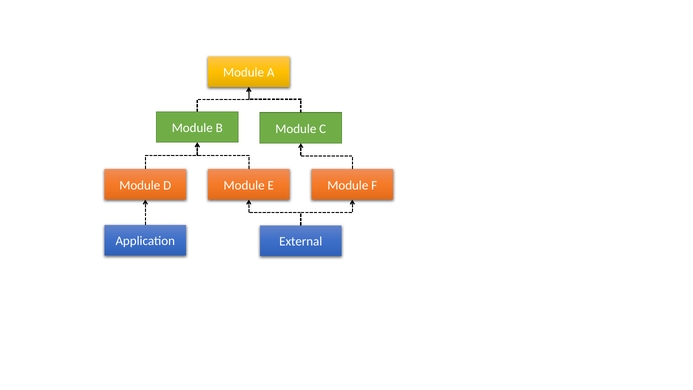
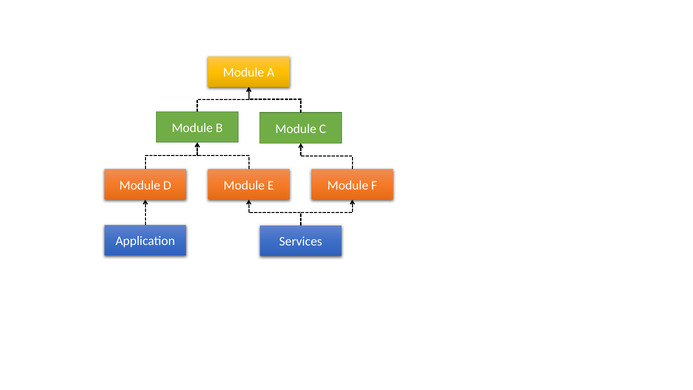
External: External -> Services (301, 242)
